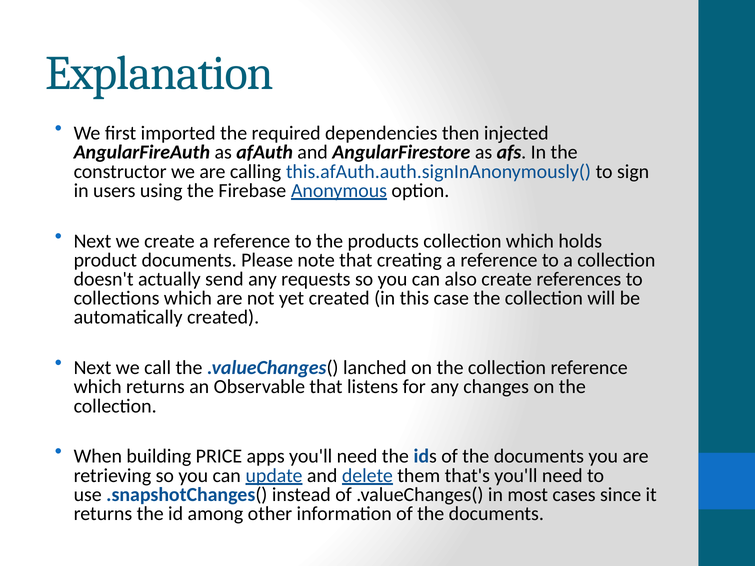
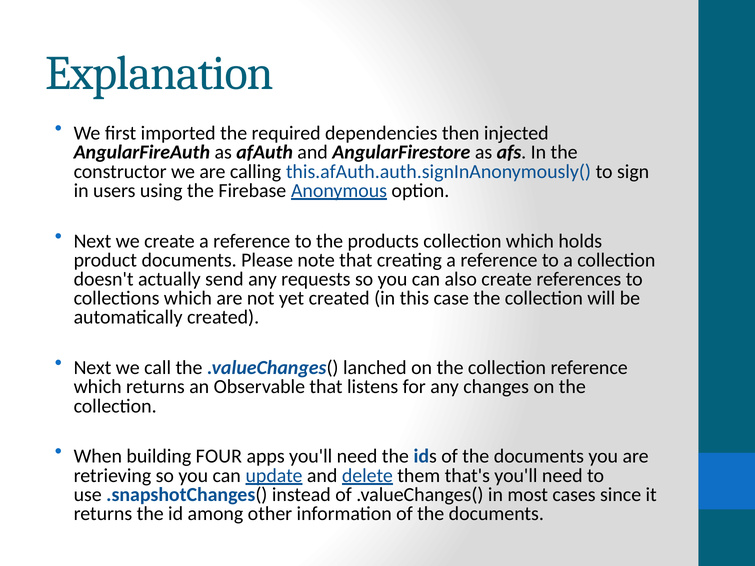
PRICE: PRICE -> FOUR (219, 457)
